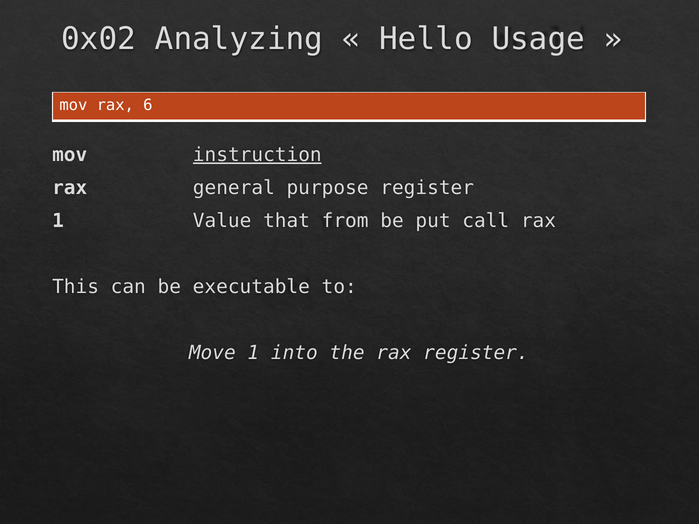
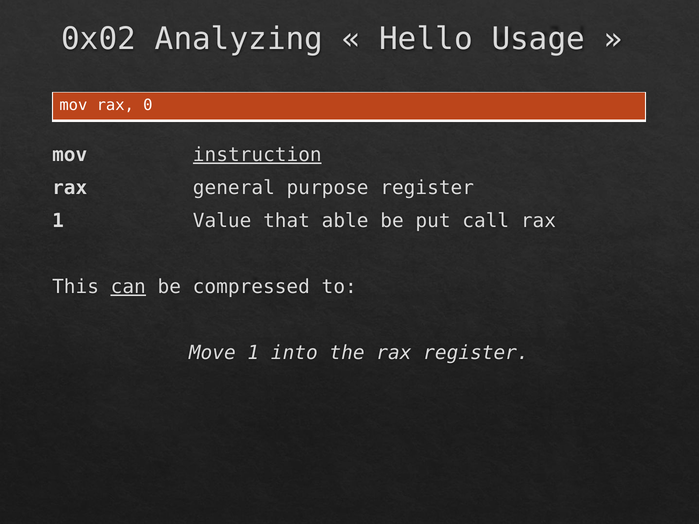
6: 6 -> 0 (148, 105)
from: from -> able (345, 221)
can underline: none -> present (128, 287)
executable: executable -> compressed (251, 287)
